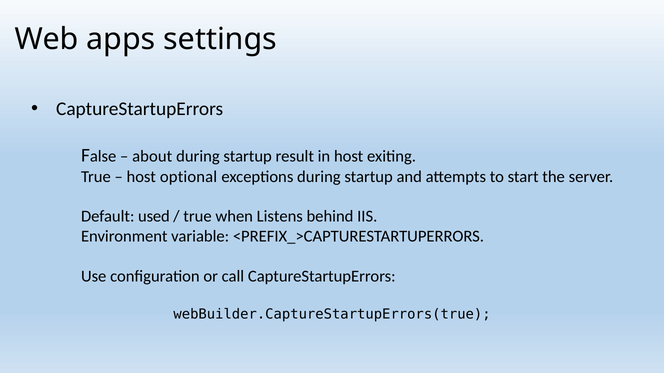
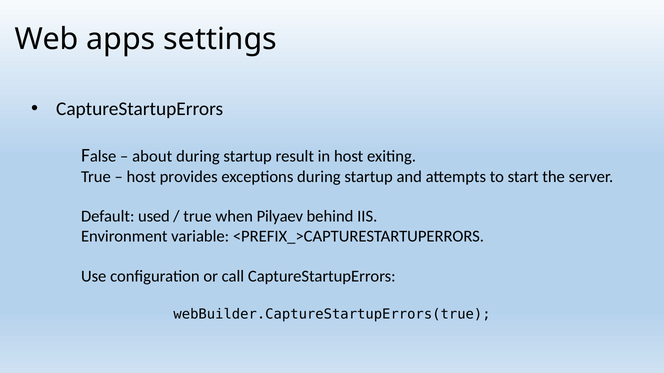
optional: optional -> provides (189, 177)
Listens: Listens -> Pilyaev (280, 217)
